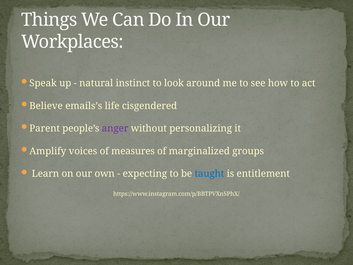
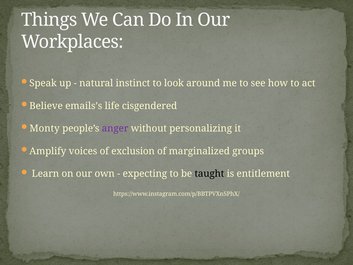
Parent: Parent -> Monty (45, 128)
measures: measures -> exclusion (133, 151)
taught colour: blue -> black (209, 174)
